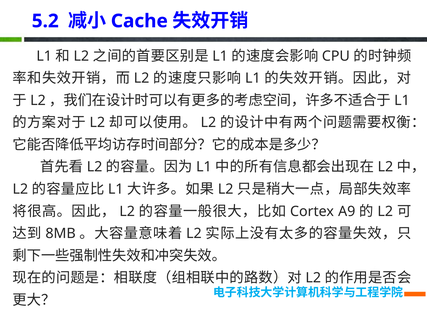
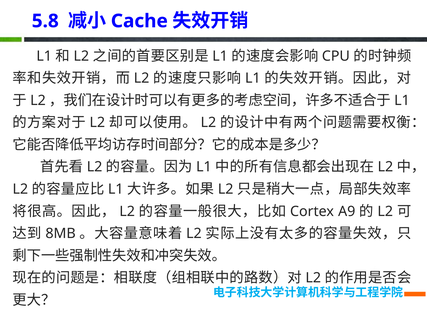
5.2: 5.2 -> 5.8 (45, 21)
